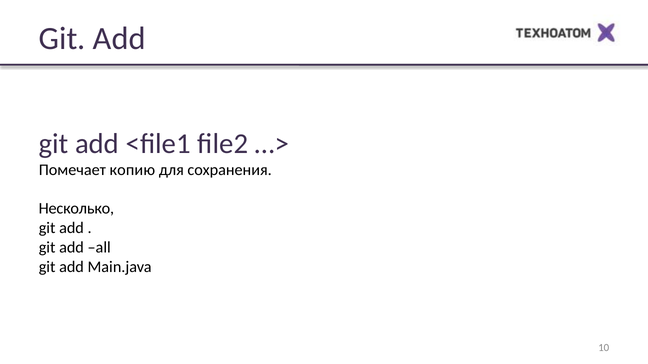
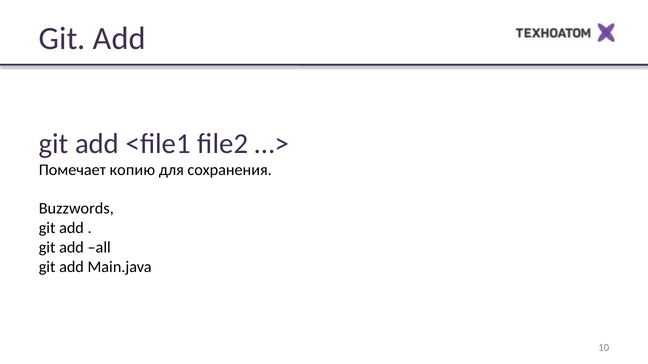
Несколько: Несколько -> Buzzwords (76, 209)
